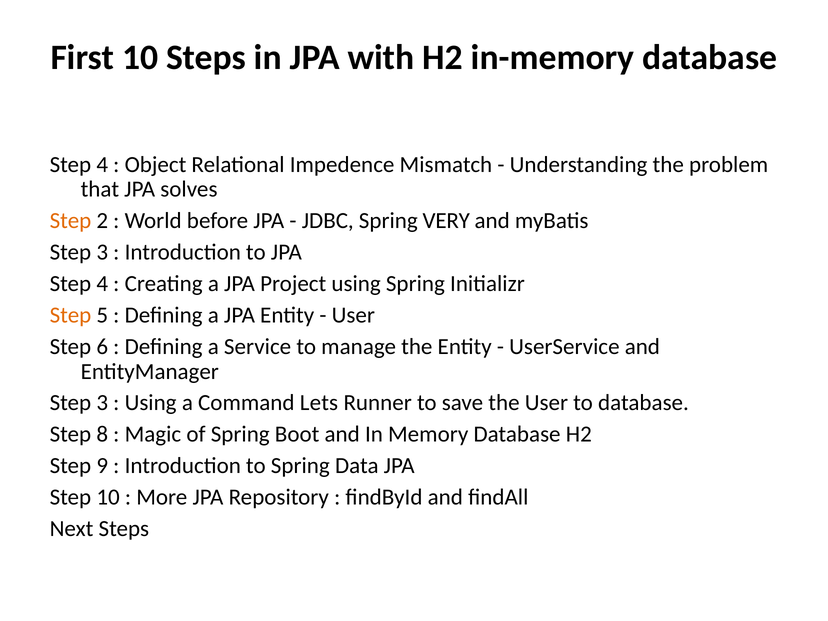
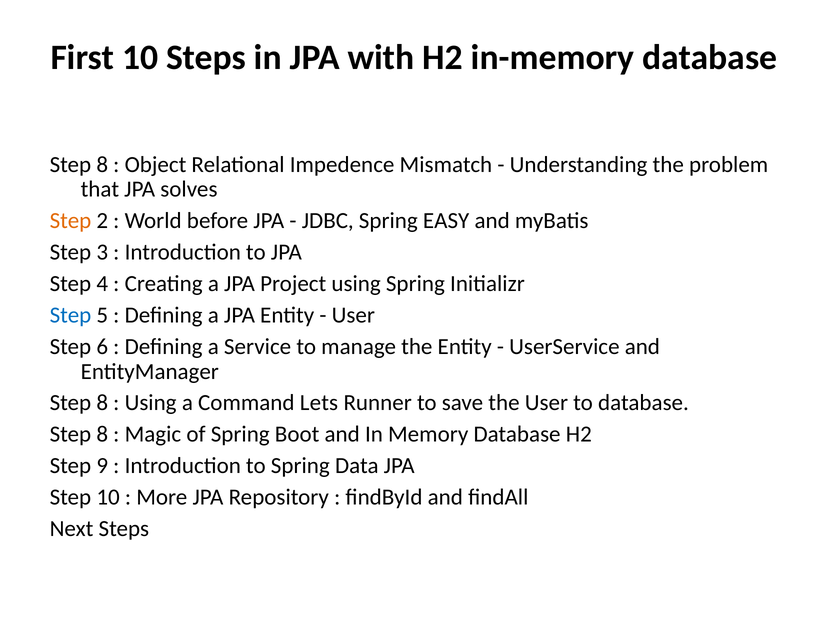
4: 4 -> 8 (102, 164)
VERY: VERY -> EASY (446, 221)
Step colour: orange -> blue (70, 315)
3: 3 -> 8 (102, 403)
